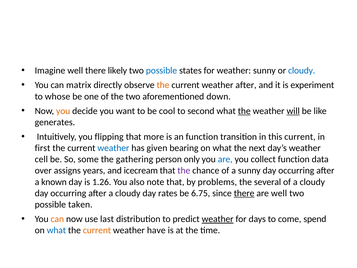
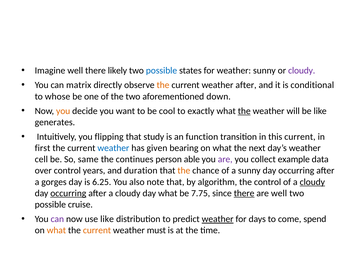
cloudy colour: blue -> purple (302, 71)
experiment: experiment -> conditional (312, 85)
second: second -> exactly (201, 111)
will underline: present -> none (293, 111)
more: more -> study (154, 137)
some: some -> same (88, 159)
gathering: gathering -> continues (135, 159)
only: only -> able (192, 159)
are colour: blue -> purple (225, 159)
collect function: function -> example (294, 159)
over assigns: assigns -> control (67, 170)
icecream: icecream -> duration (141, 170)
the colour: purple -> orange (184, 170)
known: known -> gorges (54, 182)
1.26: 1.26 -> 6.25 (102, 182)
problems: problems -> algorithm (217, 182)
the several: several -> control (268, 182)
cloudy underline: none -> present (312, 182)
occurring underline: none -> present (68, 193)
day rates: rates -> what (168, 193)
6.75: 6.75 -> 7.75 (201, 193)
taken: taken -> cruise (80, 204)
can colour: orange -> purple (57, 219)
use last: last -> like (107, 219)
what colour: blue -> orange (56, 230)
have: have -> must (156, 230)
